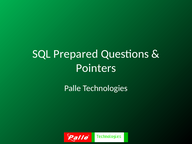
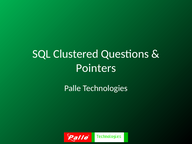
Prepared: Prepared -> Clustered (76, 54)
